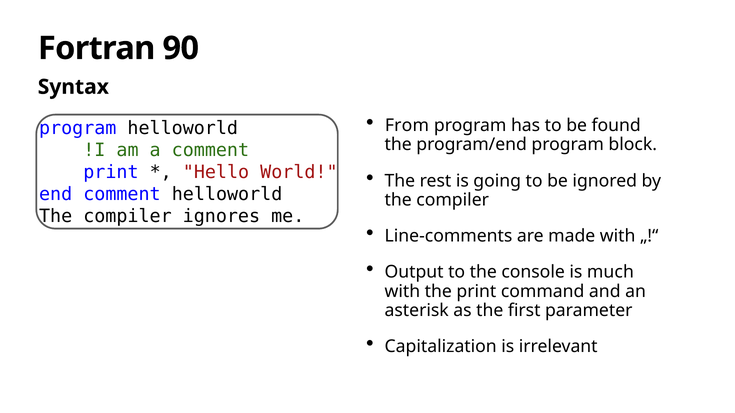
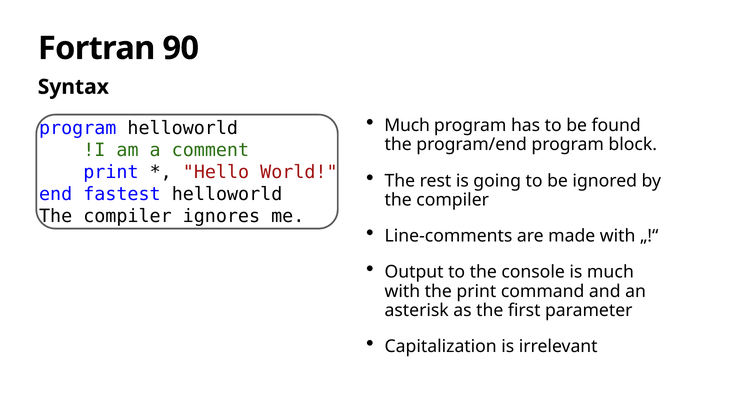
From: From -> Much (407, 126)
end comment: comment -> fastest (122, 195)
